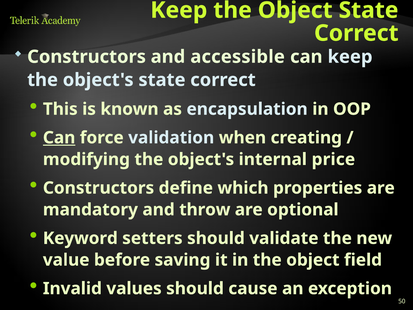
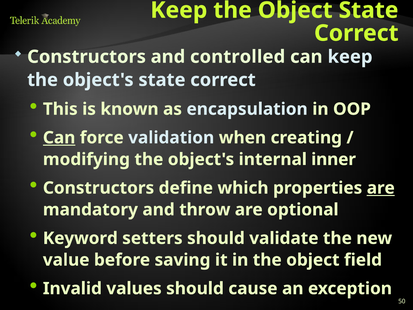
accessible: accessible -> controlled (238, 57)
price: price -> inner (334, 159)
are underline: none -> present (381, 188)
